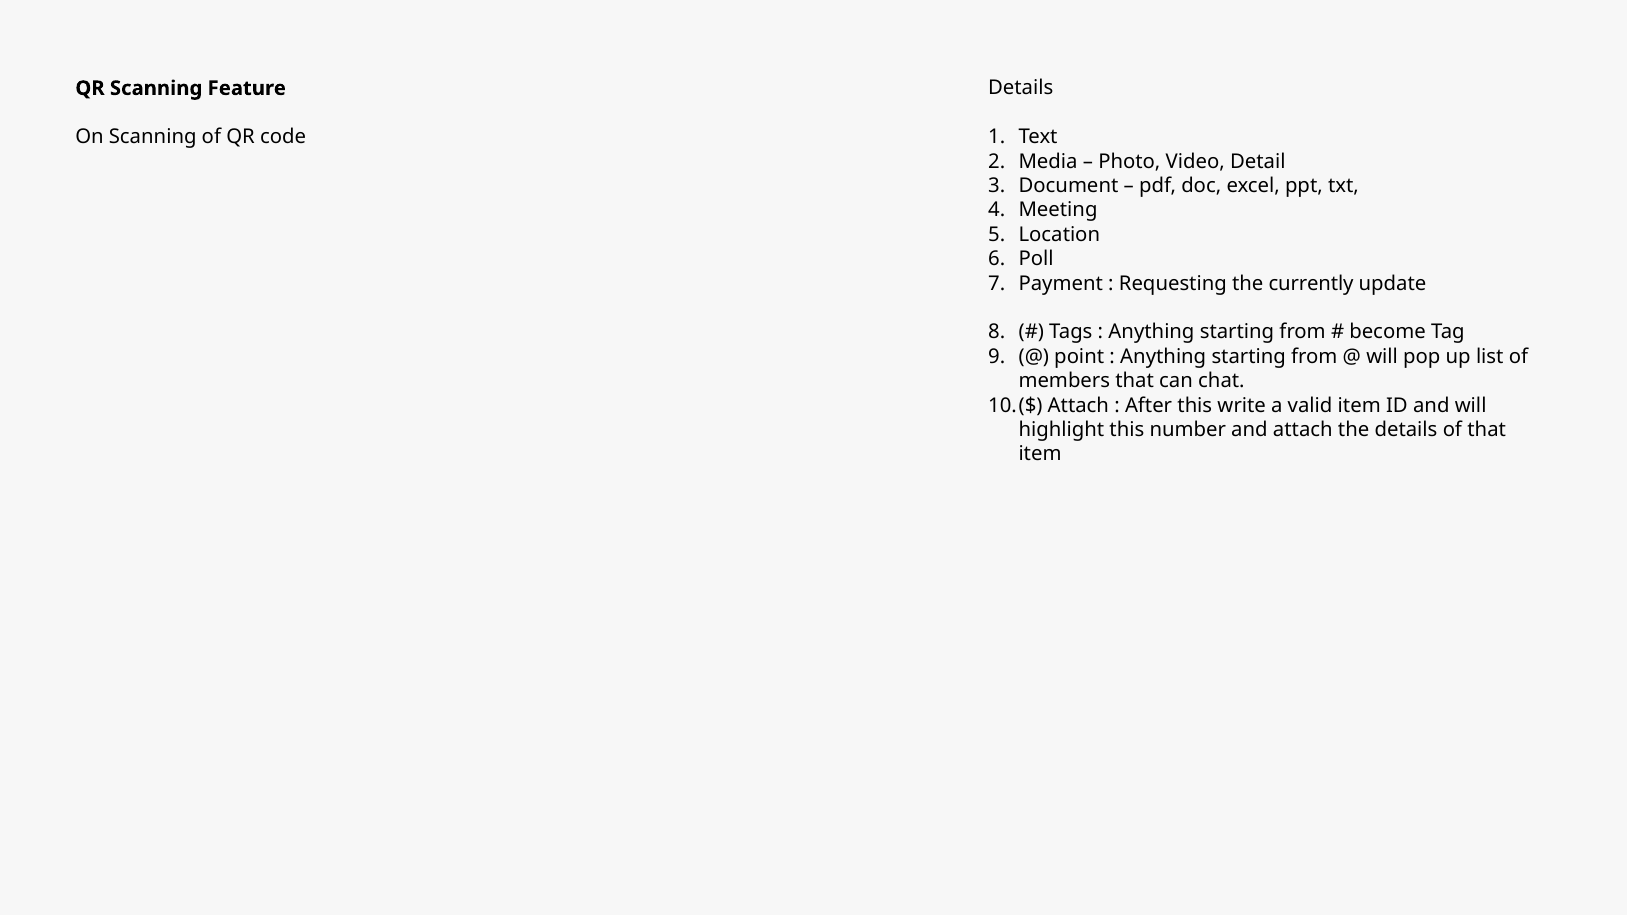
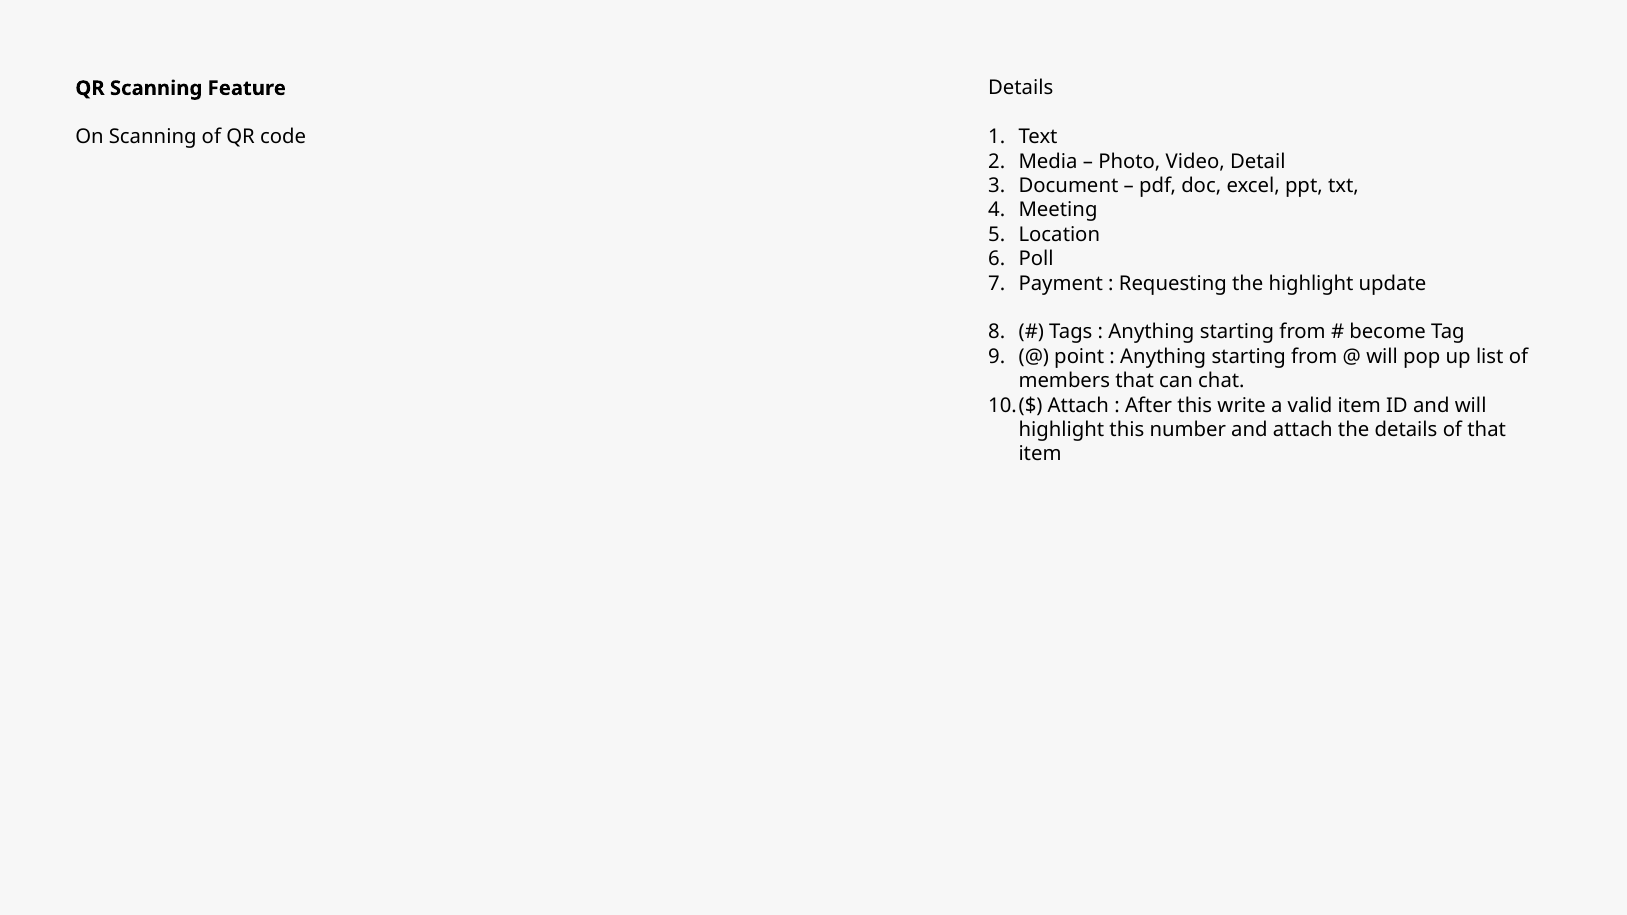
the currently: currently -> highlight (1311, 284)
